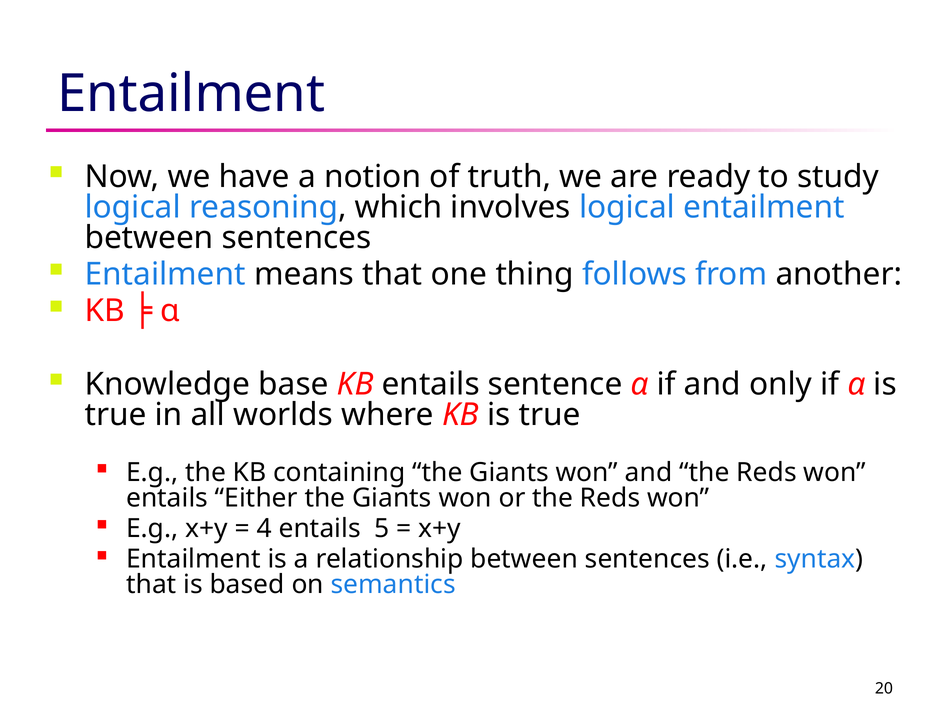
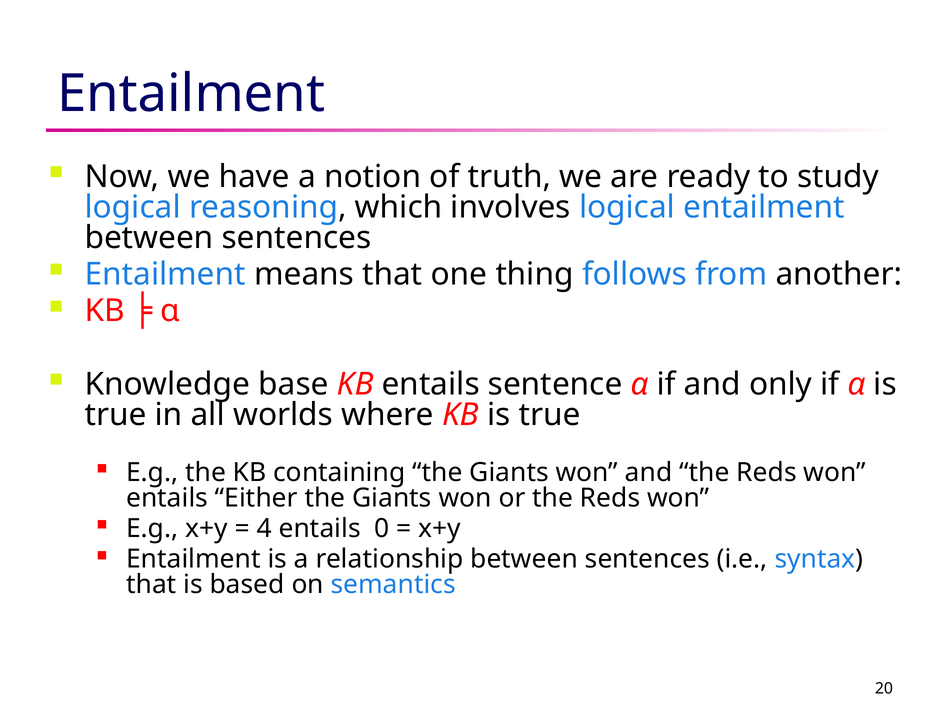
5: 5 -> 0 (382, 529)
